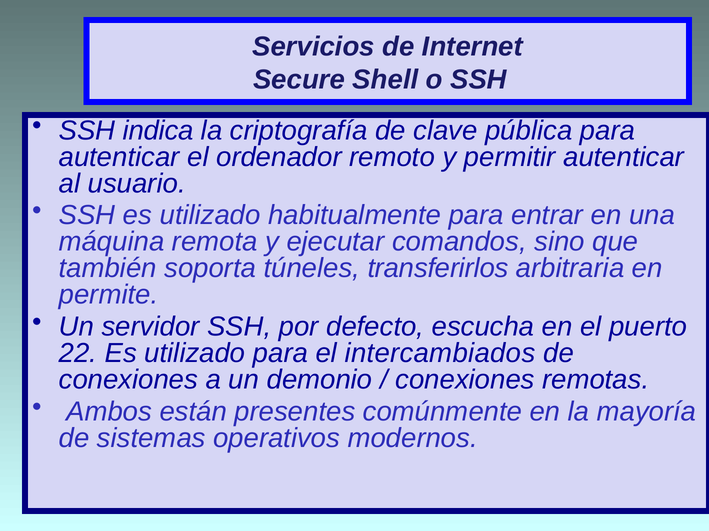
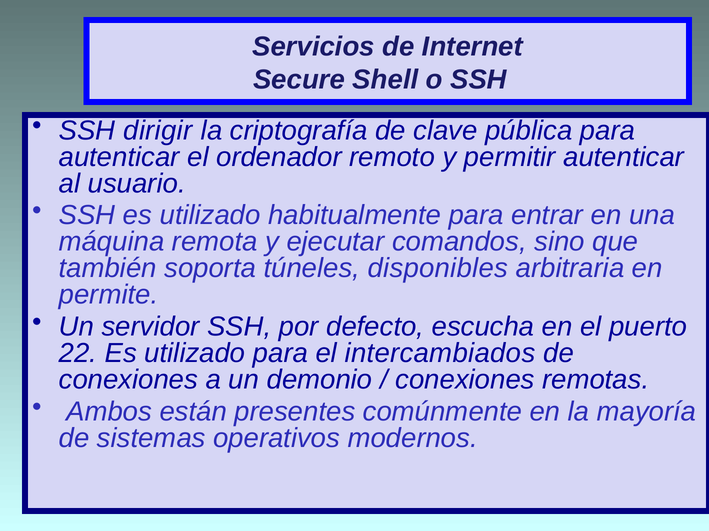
indica: indica -> dirigir (158, 131)
transferirlos: transferirlos -> disponibles (438, 269)
